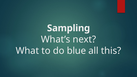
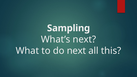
do blue: blue -> next (76, 51)
